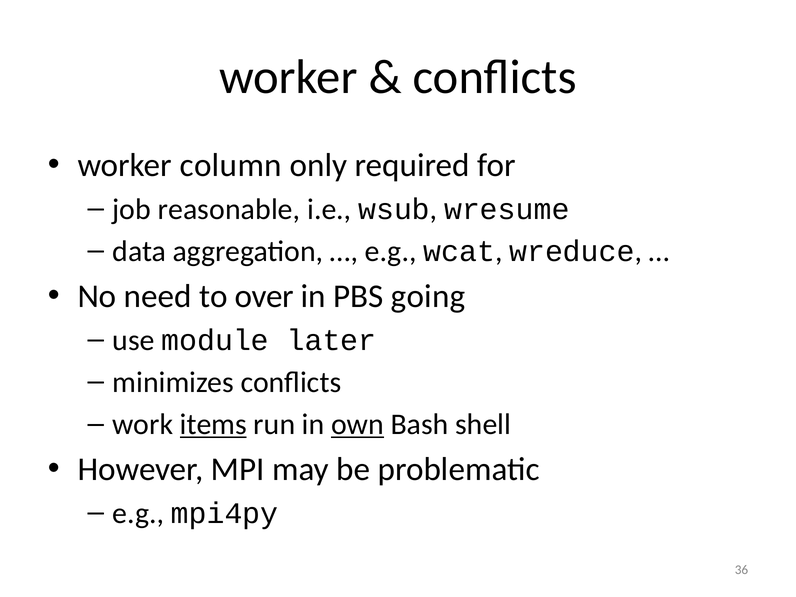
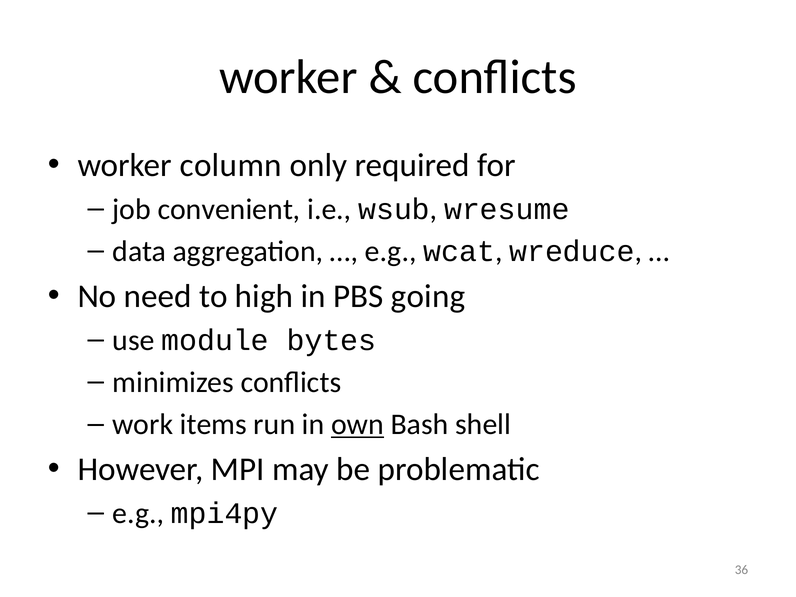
reasonable: reasonable -> convenient (229, 209)
over: over -> high (264, 296)
later: later -> bytes (332, 340)
items underline: present -> none (213, 424)
